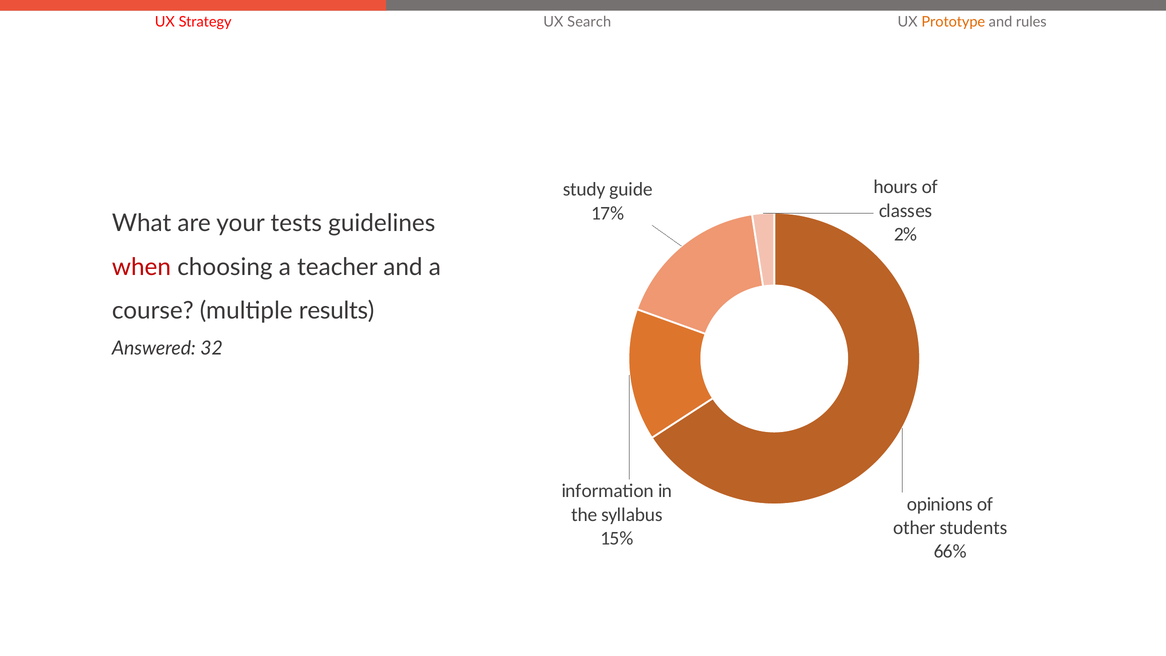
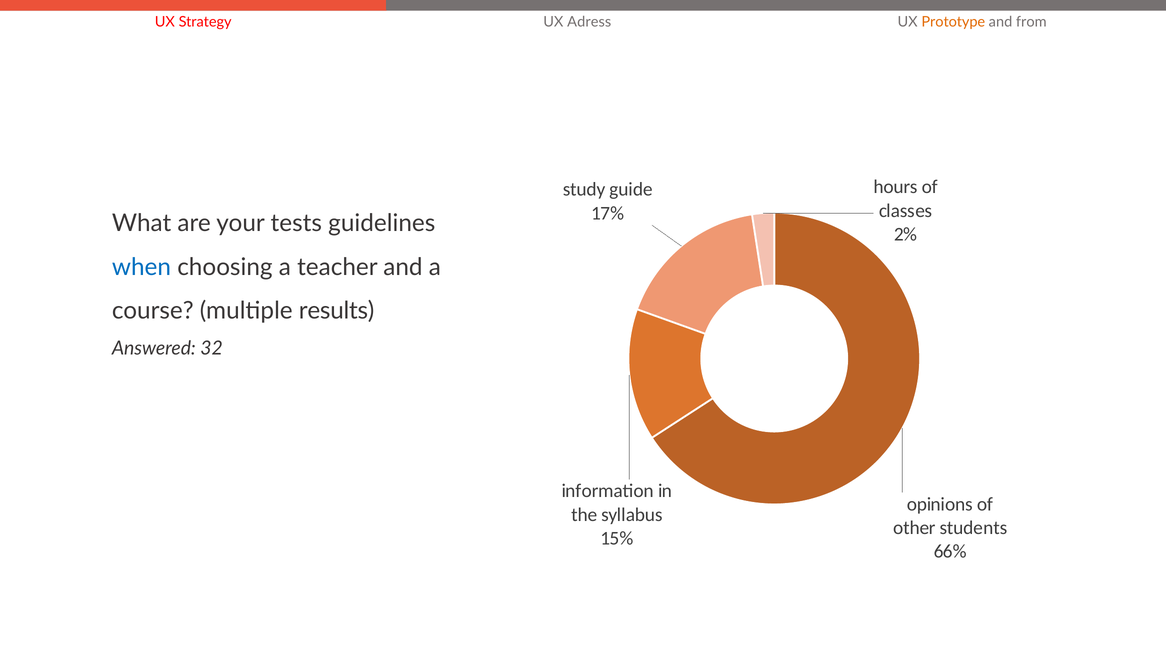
Search: Search -> Adress (589, 22)
rules: rules -> from (1031, 22)
when colour: red -> blue (141, 267)
